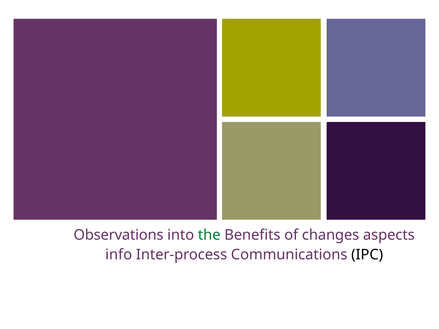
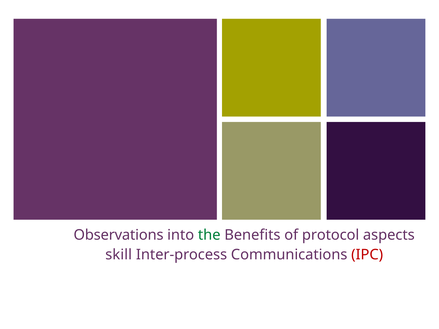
changes: changes -> protocol (331, 235)
info: info -> skill (119, 255)
IPC colour: black -> red (367, 255)
